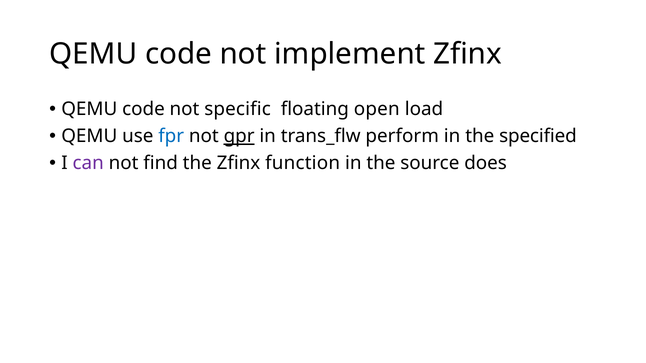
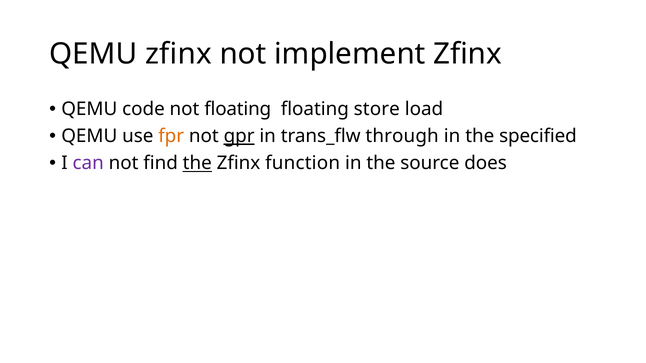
code: code -> zfinx (178, 54)
not specific: specific -> floating (238, 109)
open: open -> store (377, 109)
fpr colour: blue -> orange (171, 136)
perform: perform -> through (402, 136)
the underline: none -> present (197, 163)
